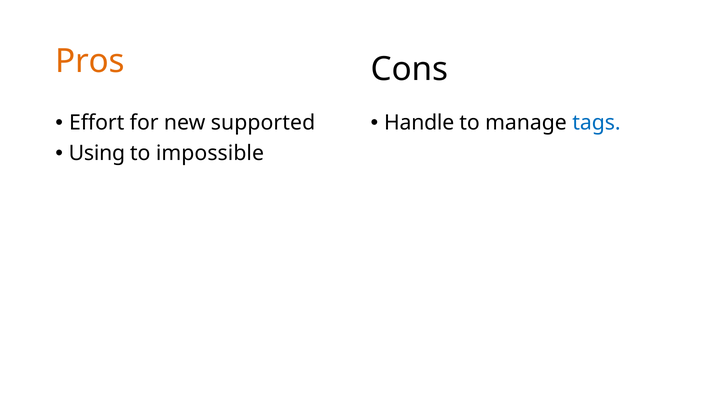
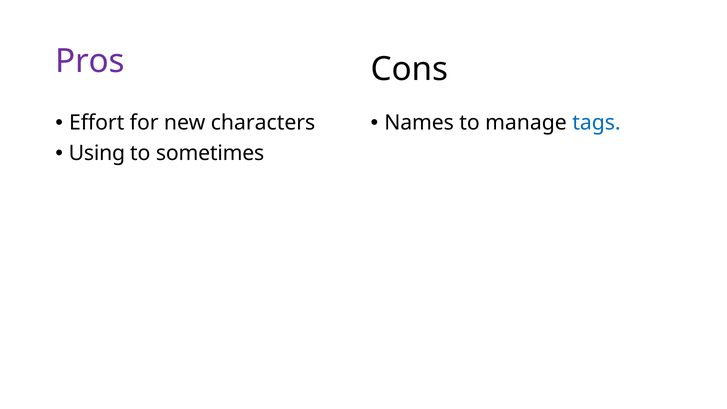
Pros colour: orange -> purple (90, 61)
Handle: Handle -> Names (419, 123)
supported: supported -> characters (263, 123)
impossible: impossible -> sometimes (210, 153)
